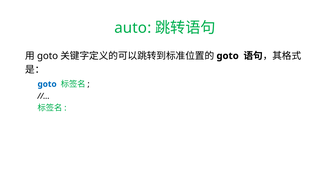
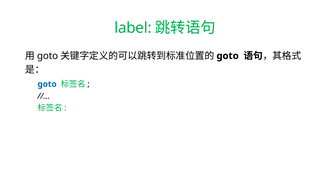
auto: auto -> label (133, 28)
